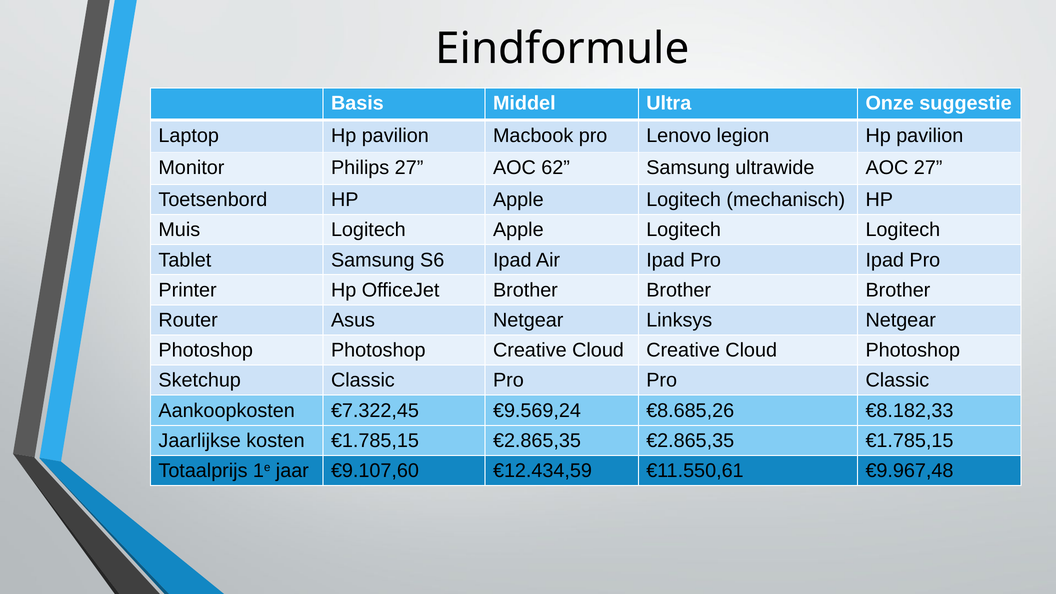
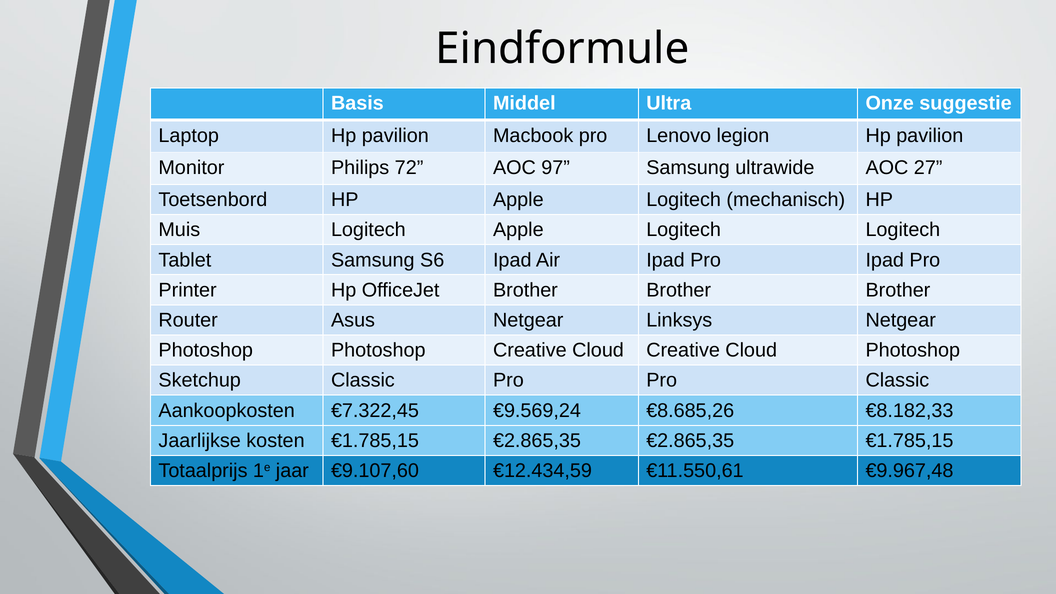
Philips 27: 27 -> 72 (409, 168)
62: 62 -> 97 (556, 168)
